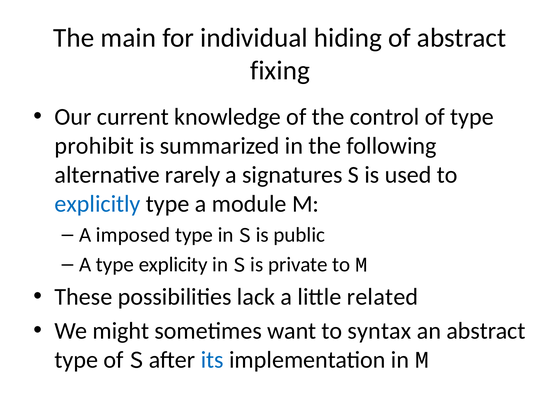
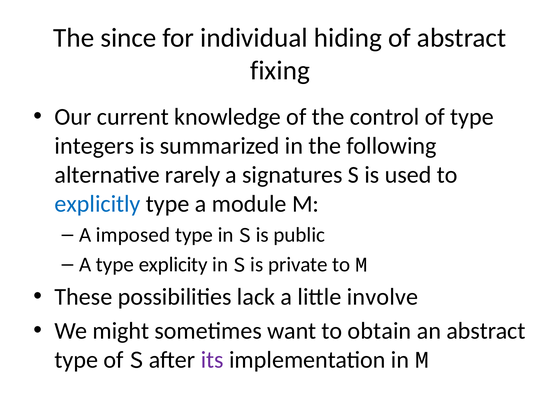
main: main -> since (128, 38)
prohibit: prohibit -> integers (94, 146)
related: related -> involve (383, 297)
syntax: syntax -> obtain (379, 331)
its colour: blue -> purple (212, 360)
